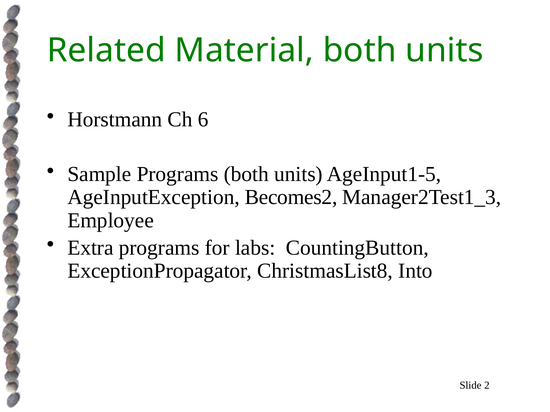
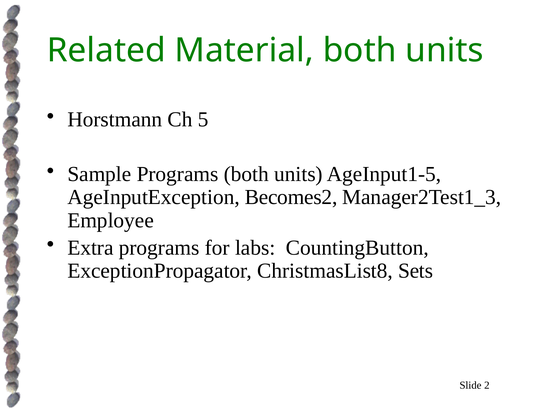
6: 6 -> 5 (203, 120)
Into: Into -> Sets (416, 271)
